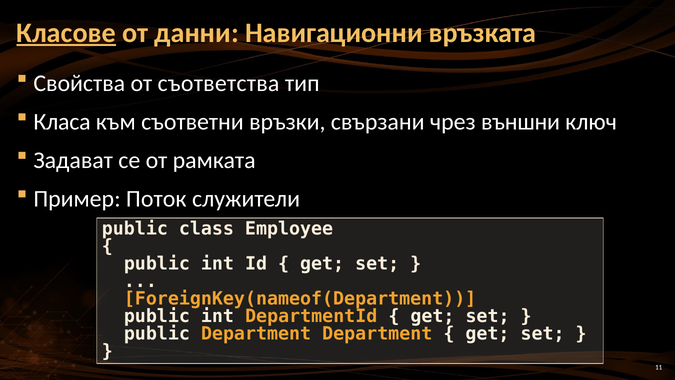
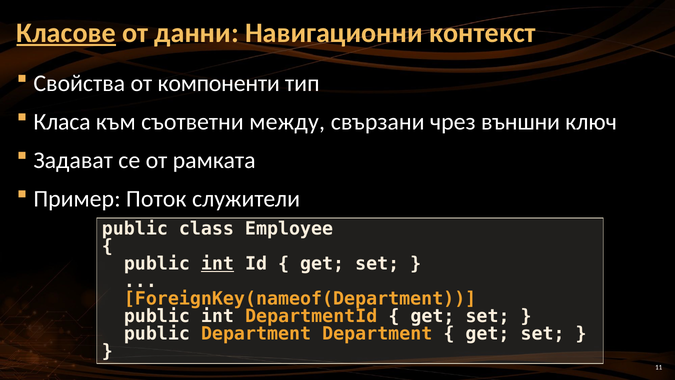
връзката: връзката -> контекст (482, 33)
съответства: съответства -> компоненти (219, 83)
връзки: връзки -> между (287, 122)
int underline: none -> present (217, 264)
